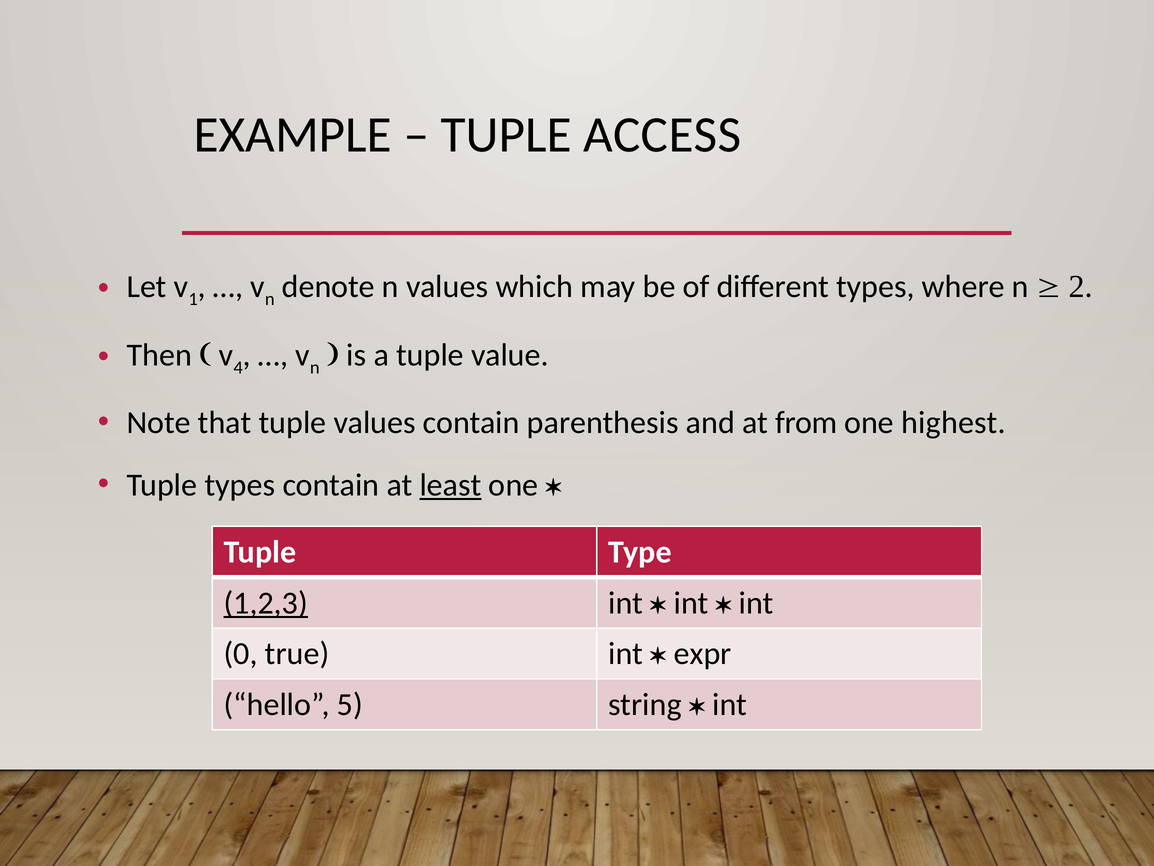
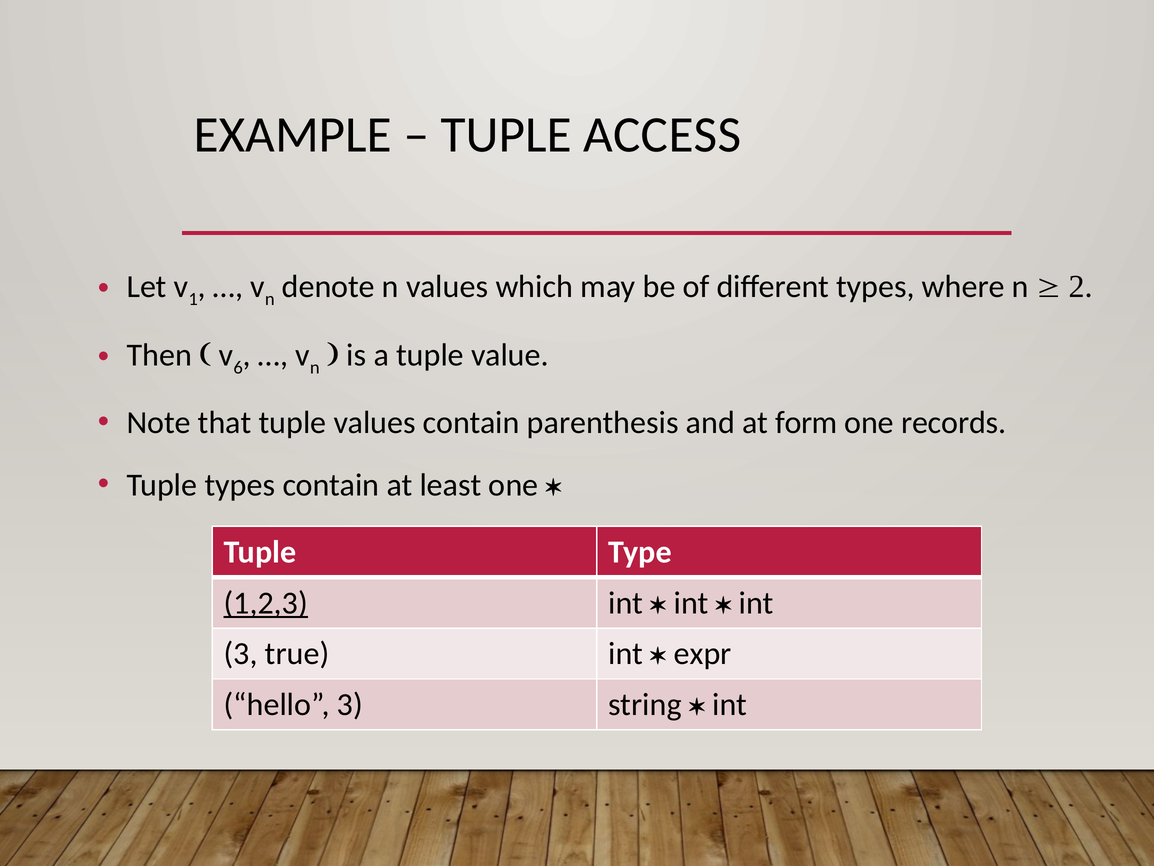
4: 4 -> 6 (238, 368)
from: from -> form (806, 423)
highest: highest -> records (954, 423)
least underline: present -> none (450, 485)
0: 0 -> 3 (241, 654)
hello 5: 5 -> 3 (350, 704)
